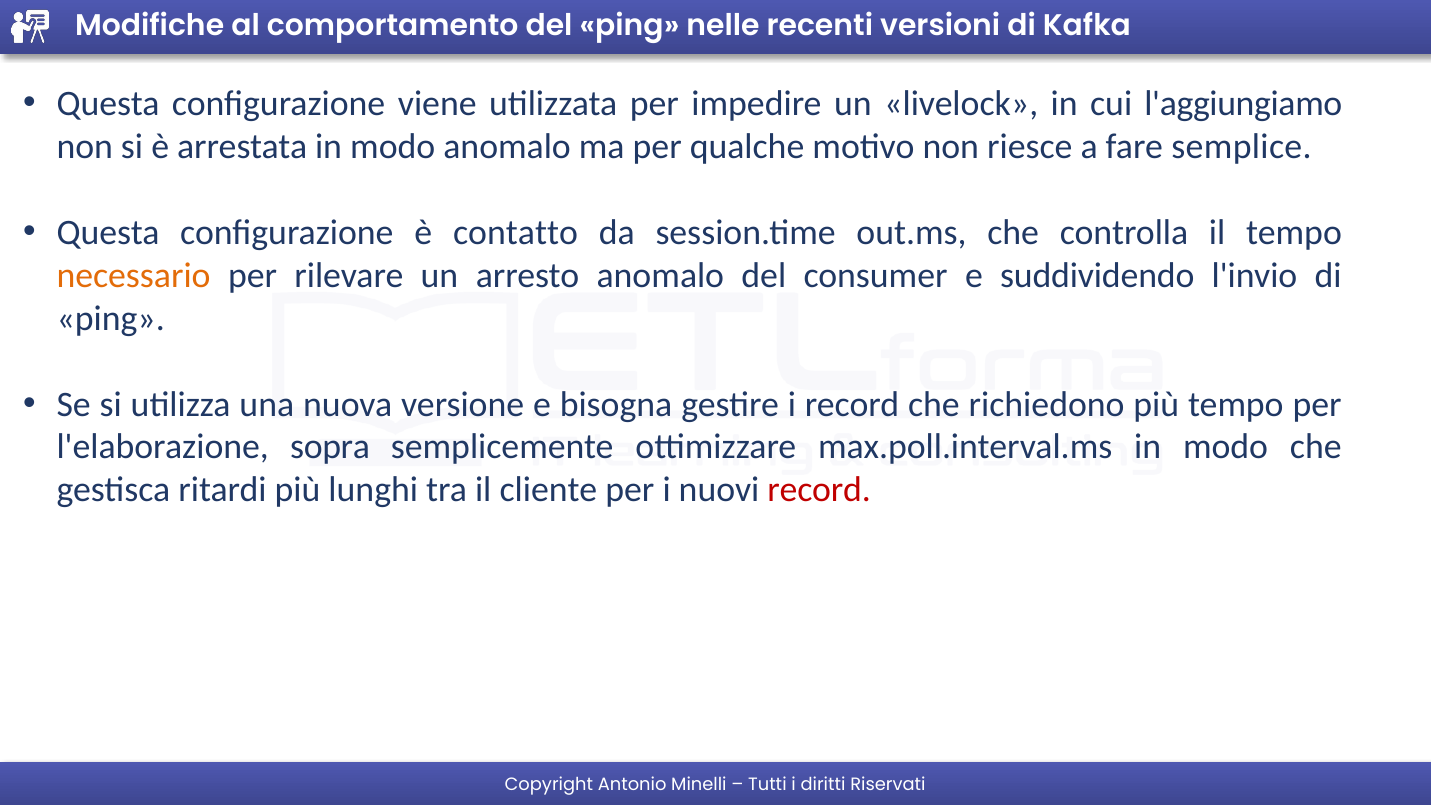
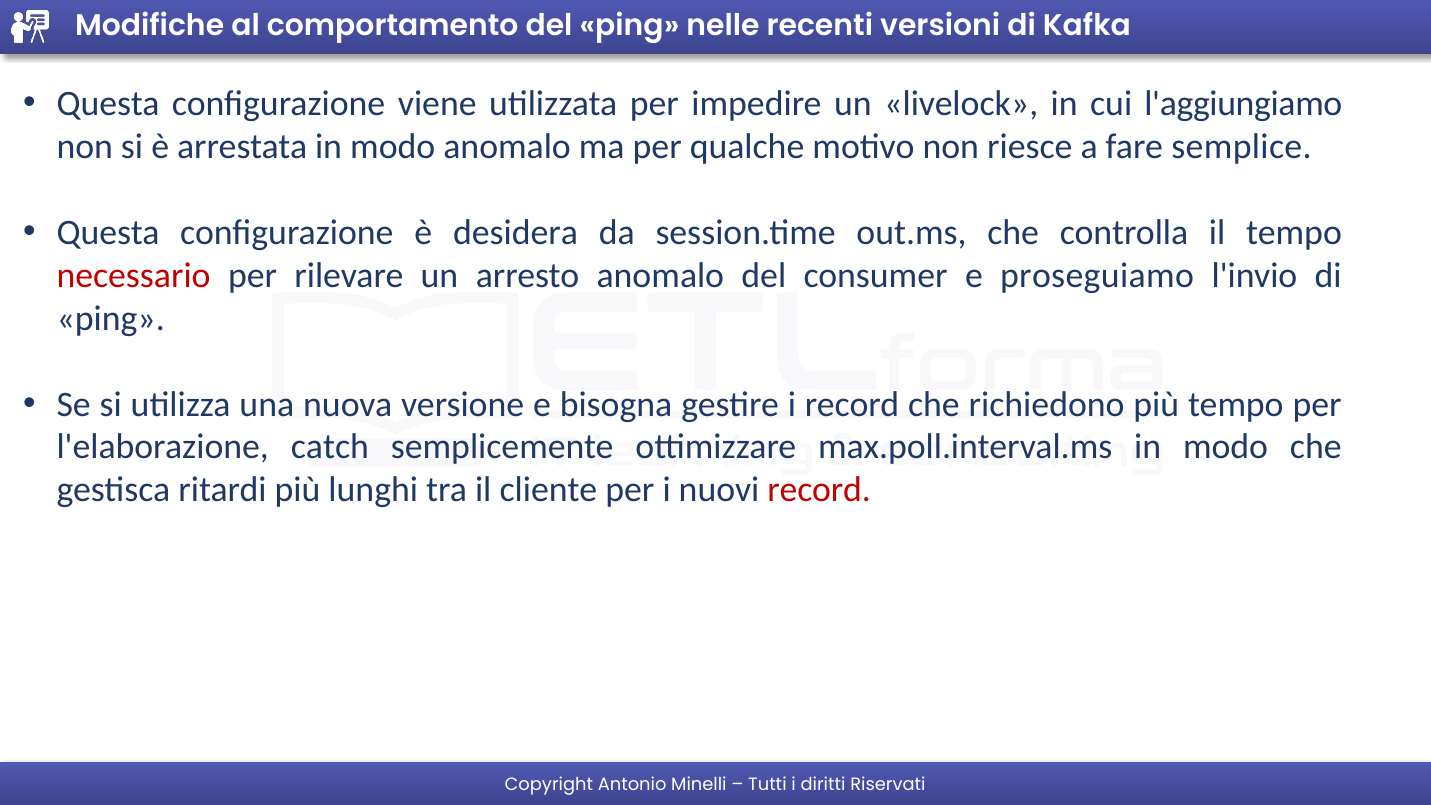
contatto: contatto -> desidera (515, 232)
necessario colour: orange -> red (134, 275)
suddividendo: suddividendo -> proseguiamo (1097, 275)
sopra: sopra -> catch (330, 447)
